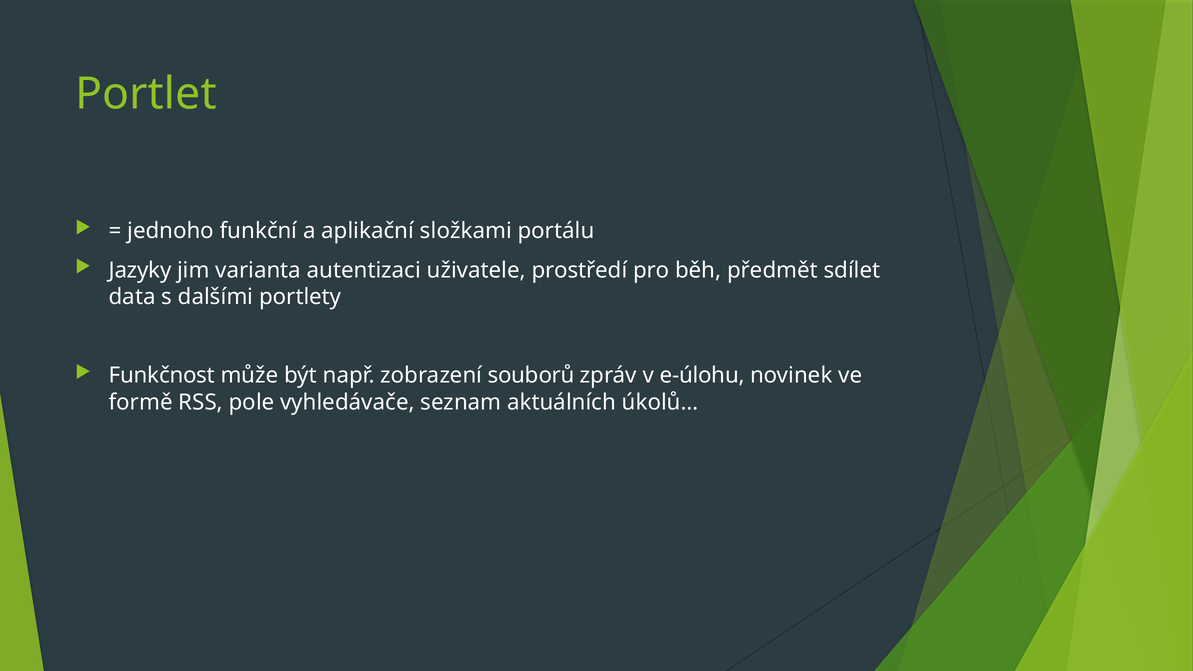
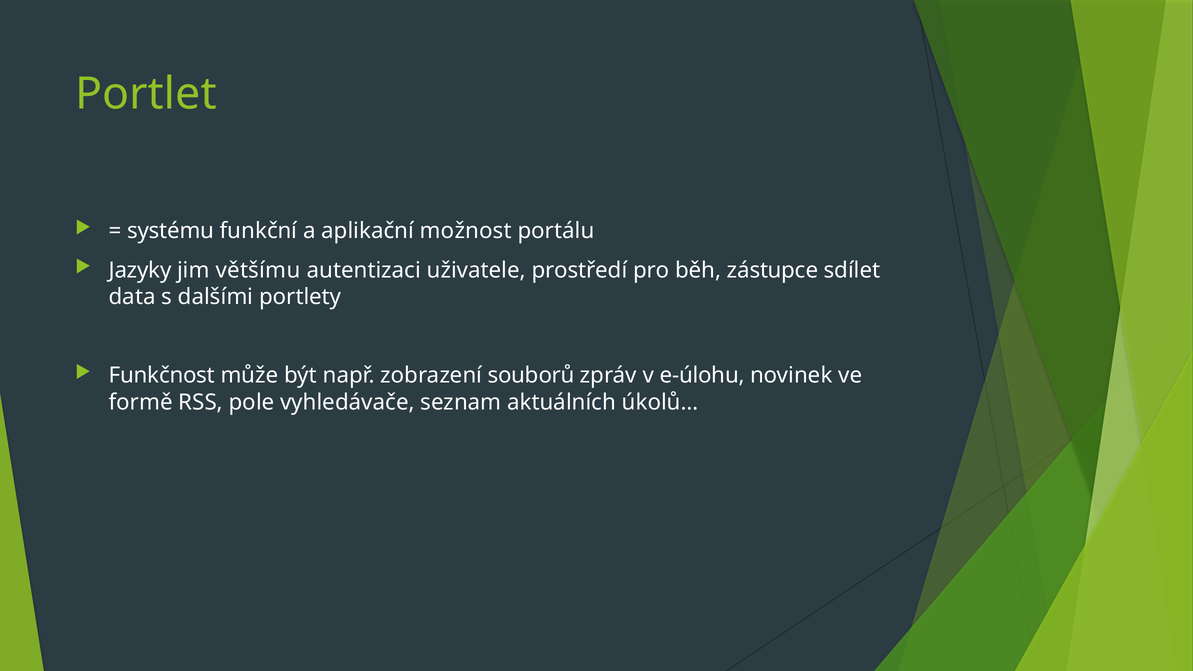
jednoho: jednoho -> systému (171, 231)
složkami: složkami -> možnost (466, 231)
varianta: varianta -> většímu (258, 270)
předmět: předmět -> zástupce (773, 270)
